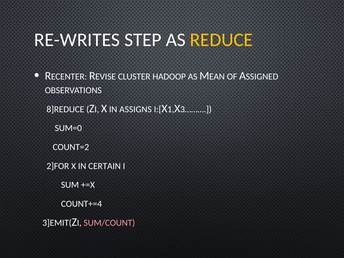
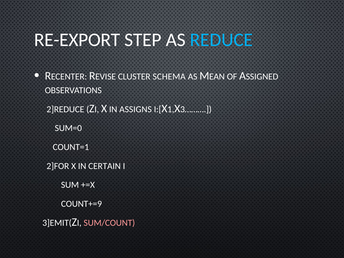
RE-WRITES: RE-WRITES -> RE-EXPORT (77, 40)
REDUCE colour: yellow -> light blue (221, 40)
HADOOP: HADOOP -> SCHEMA (169, 77)
8]REDUCE: 8]REDUCE -> 2]REDUCE (65, 109)
COUNT=2: COUNT=2 -> COUNT=1 (71, 147)
COUNT+=4: COUNT+=4 -> COUNT+=9 (81, 204)
